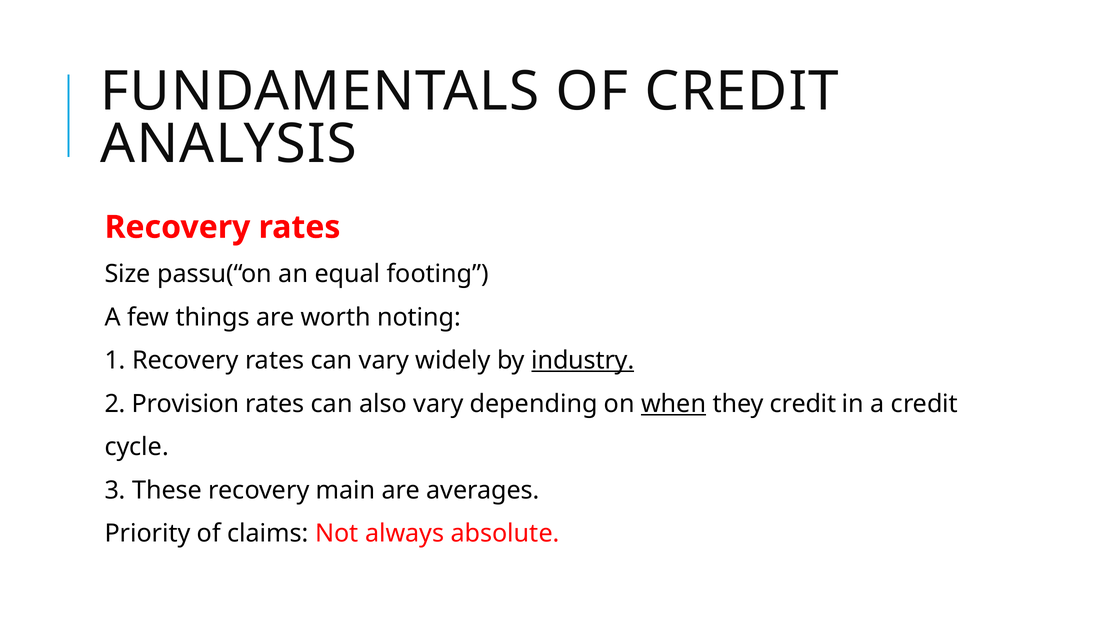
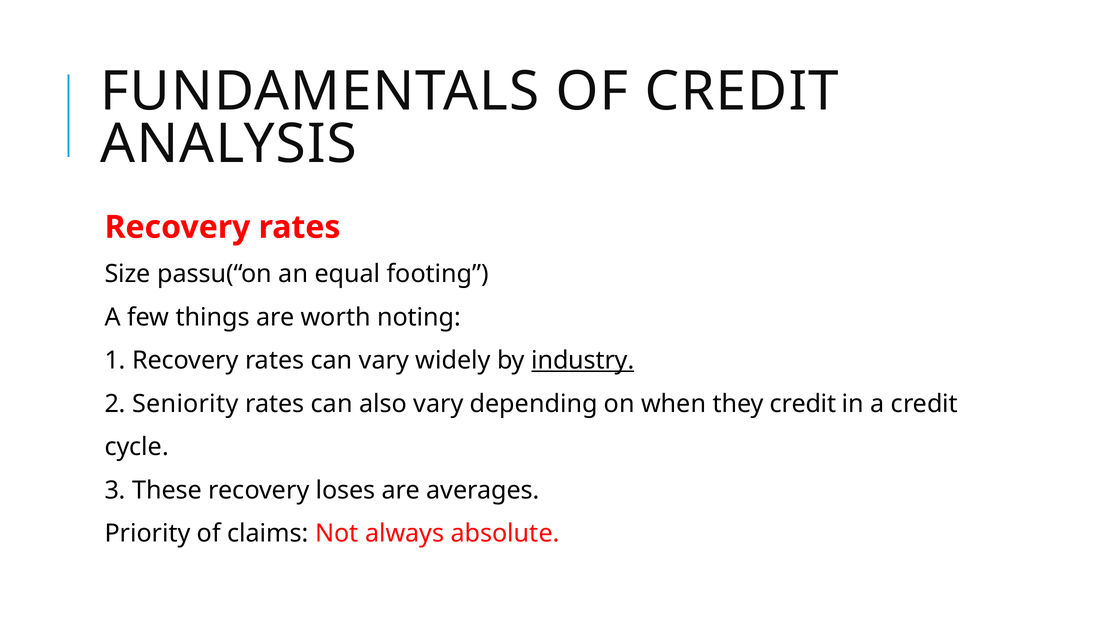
Provision: Provision -> Seniority (185, 404)
when underline: present -> none (674, 404)
main: main -> loses (346, 490)
